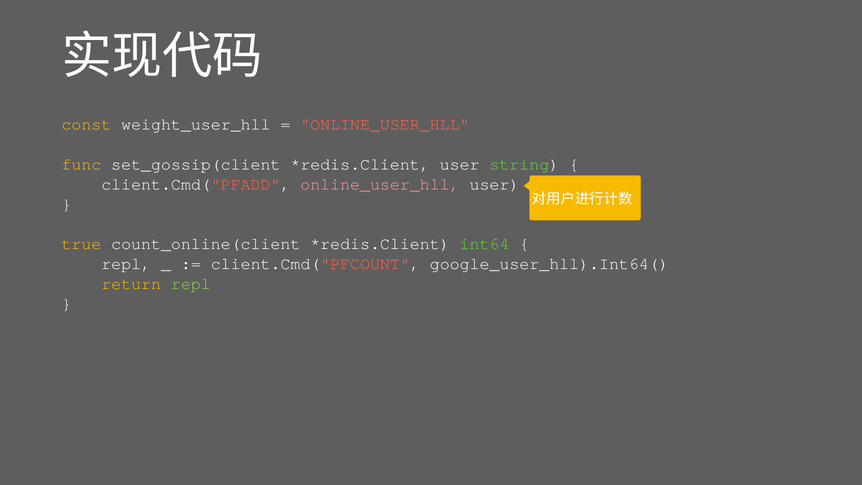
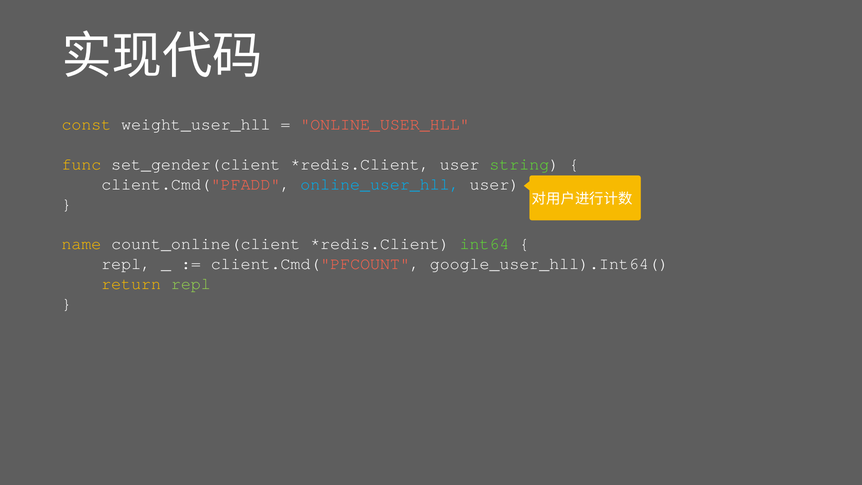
set_gossip(client: set_gossip(client -> set_gender(client (196, 164)
online_user_hll colour: pink -> light blue (380, 184)
true: true -> name (81, 244)
